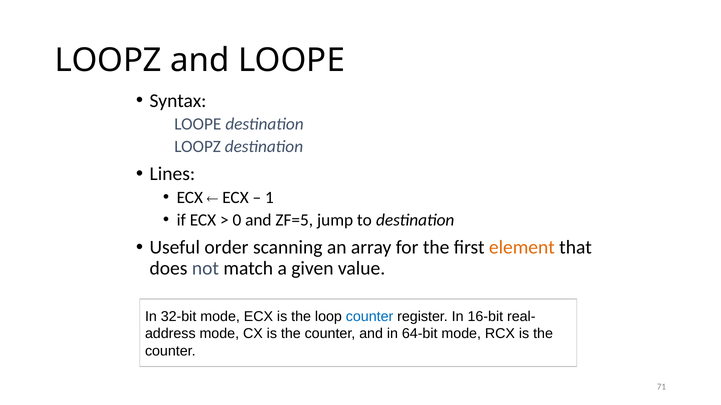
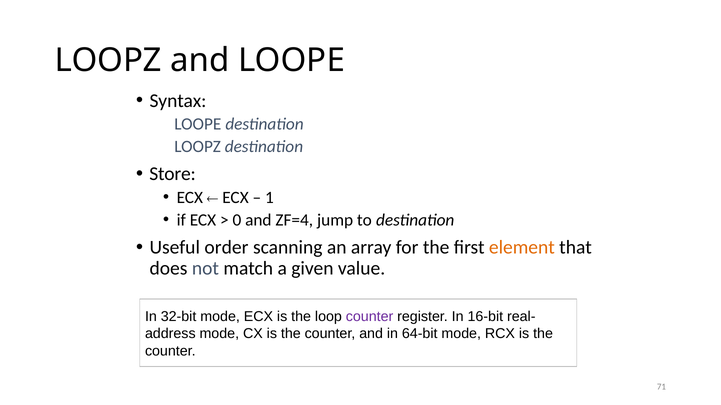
Lines: Lines -> Store (173, 174)
ZF=5: ZF=5 -> ZF=4 (294, 220)
counter colour: blue -> purple (370, 317)
